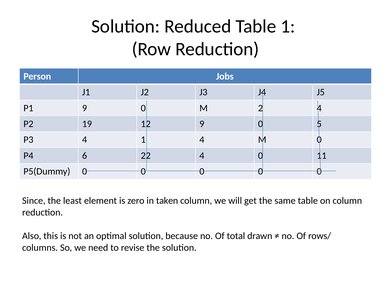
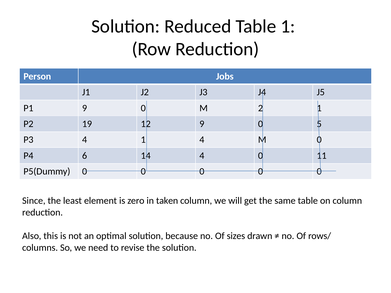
2 4: 4 -> 1 (319, 108)
22: 22 -> 14 (146, 156)
total: total -> sizes (236, 236)
